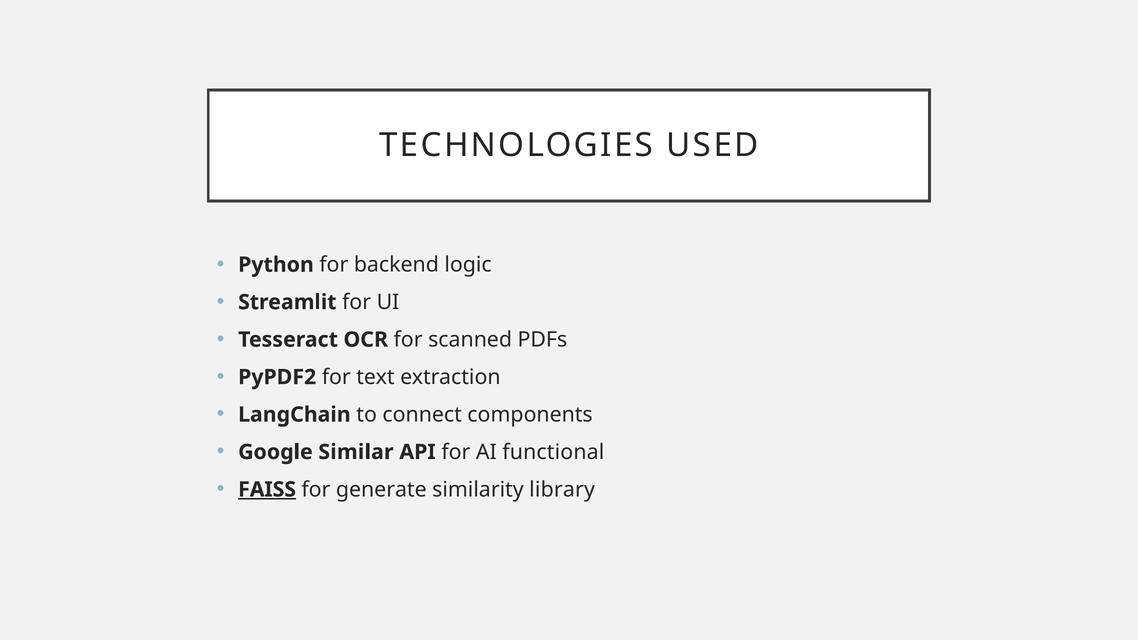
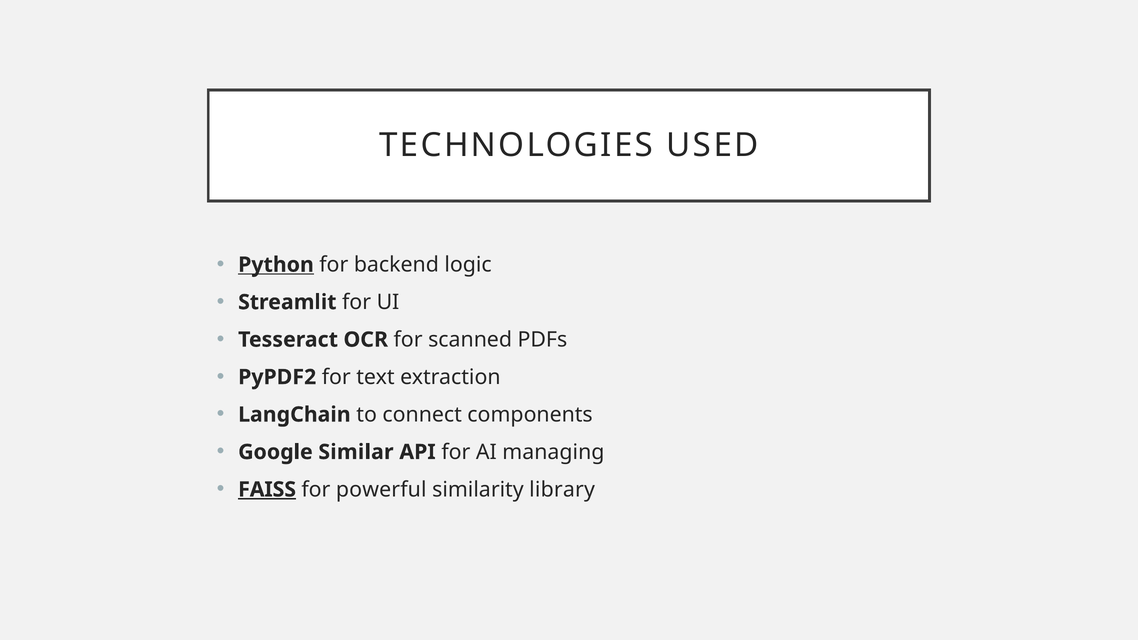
Python underline: none -> present (276, 265)
functional: functional -> managing (553, 452)
generate: generate -> powerful (381, 490)
